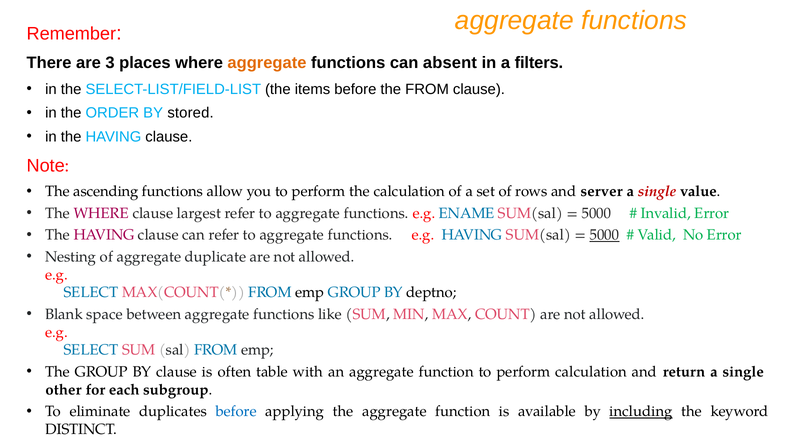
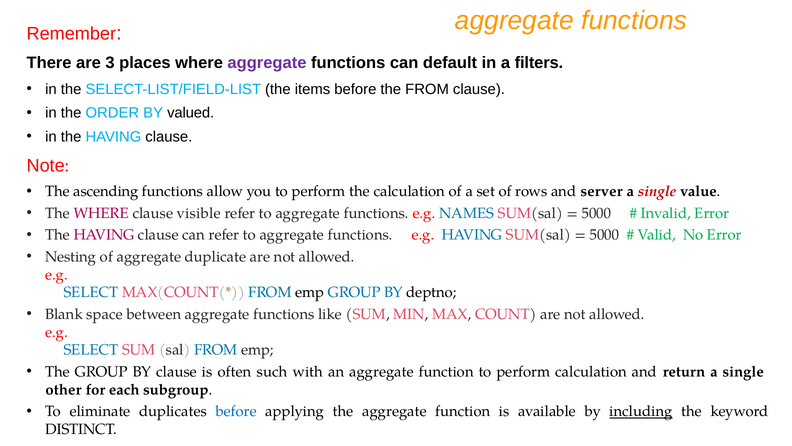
aggregate colour: orange -> purple (267, 63)
absent: absent -> default (450, 63)
stored: stored -> valued (191, 113)
largest: largest -> visible (199, 213)
ENAME: ENAME -> NAMES (467, 213)
5000 underline: present -> none (604, 235)
table: table -> such (272, 371)
